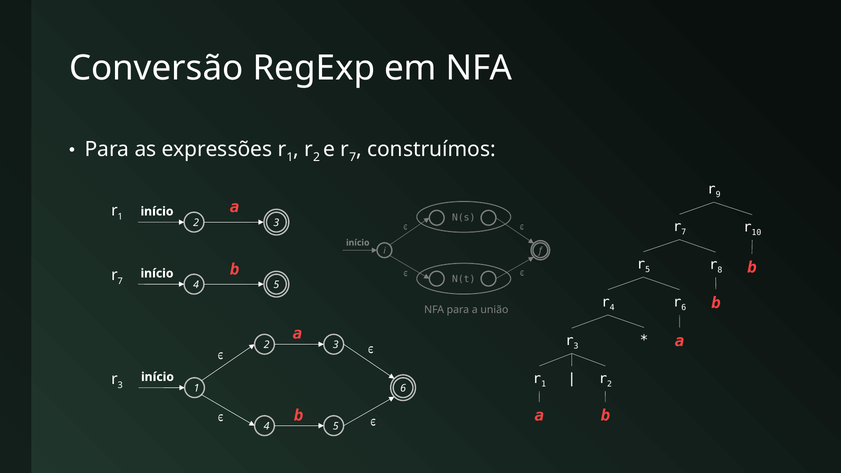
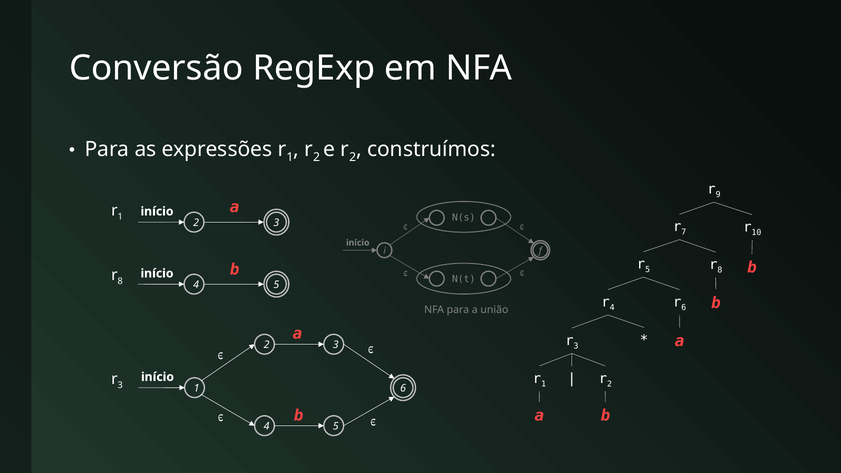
7: 7 -> 2 (353, 157)
7: 7 -> 8 (120, 281)
